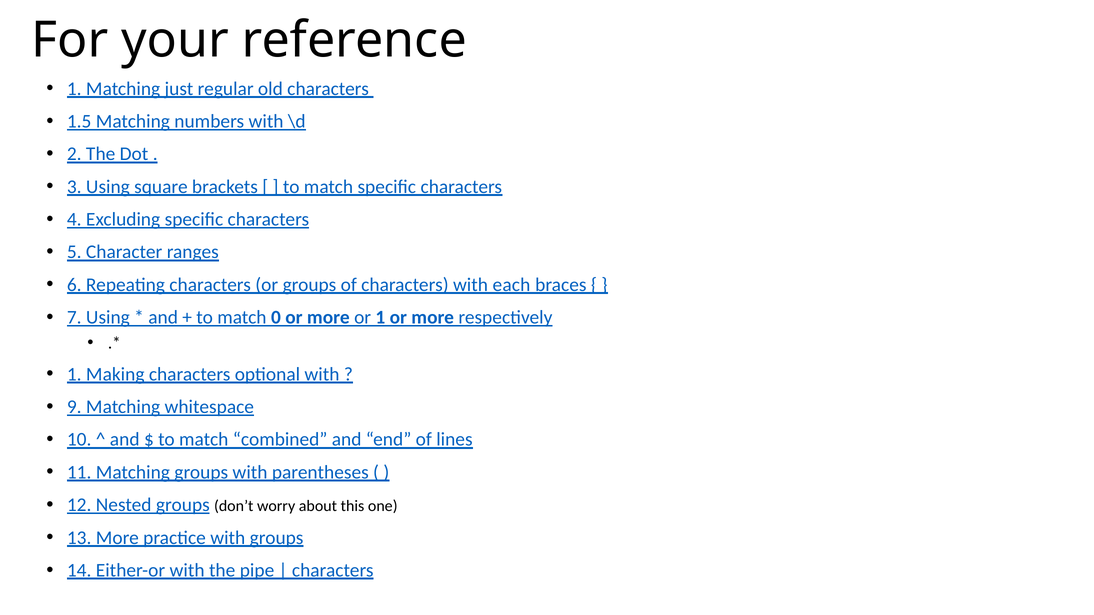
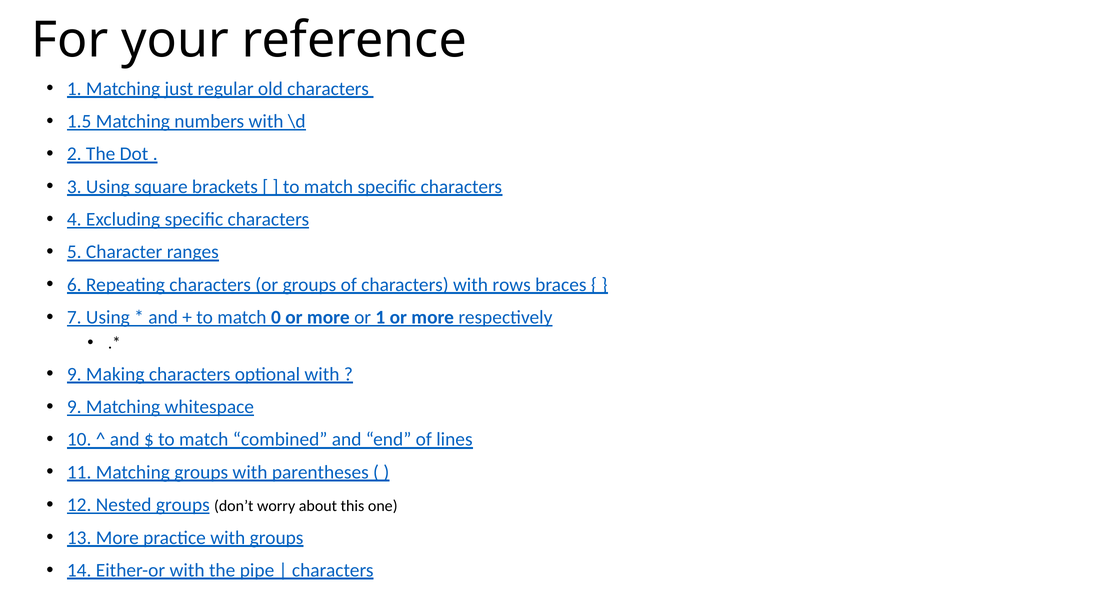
each: each -> rows (512, 285)
1: 1 -> 9 (74, 374)
